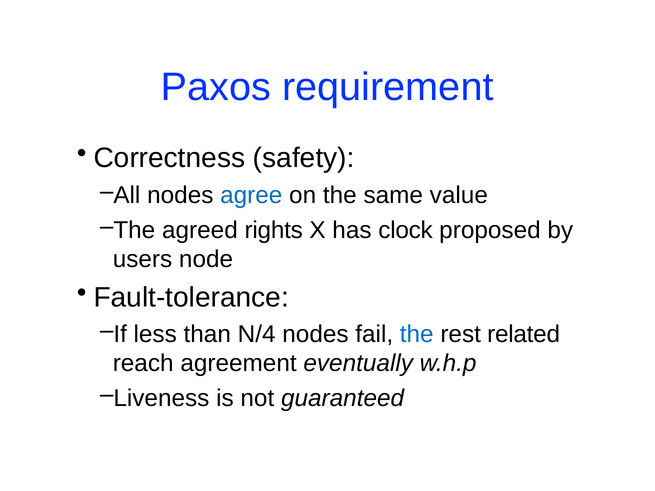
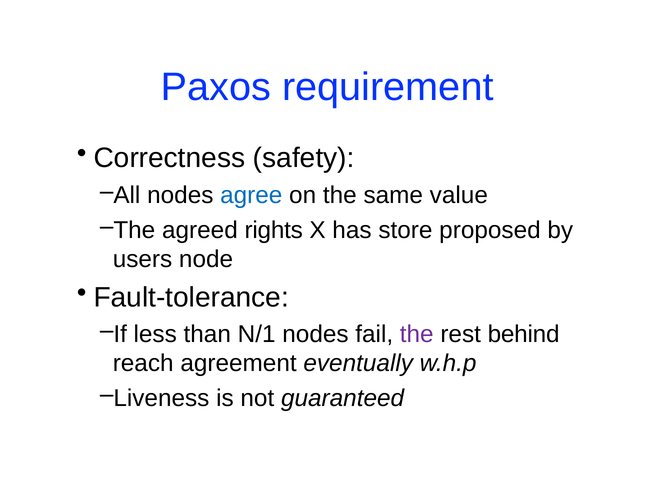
clock: clock -> store (405, 230)
N/4: N/4 -> N/1 (257, 334)
the colour: blue -> purple (417, 334)
related: related -> behind (524, 334)
